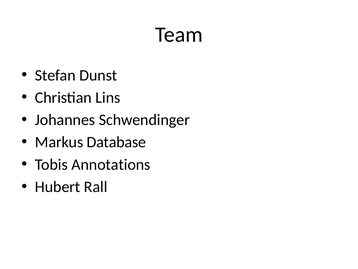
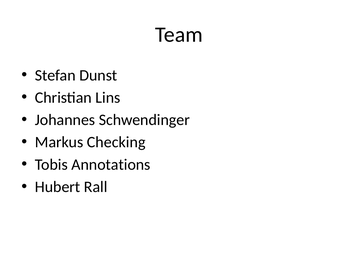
Database: Database -> Checking (116, 142)
